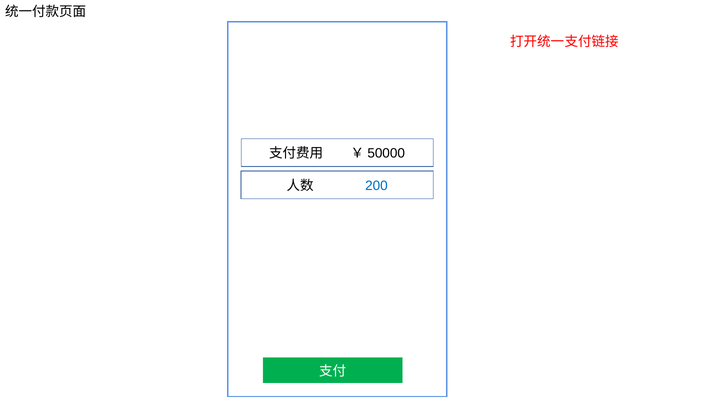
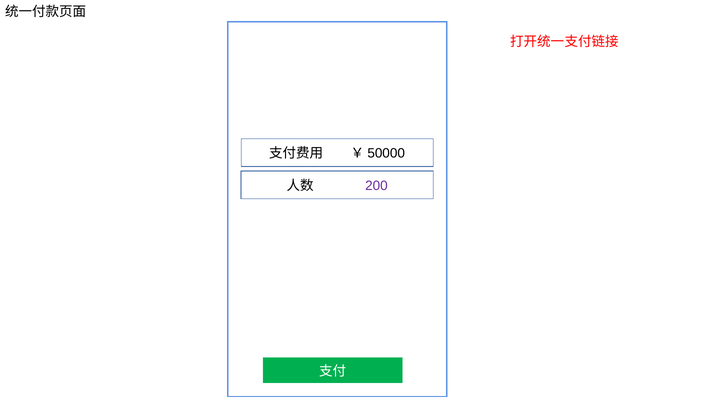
200 colour: blue -> purple (376, 186)
